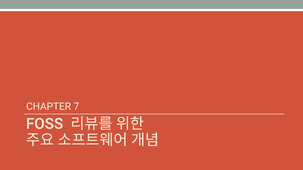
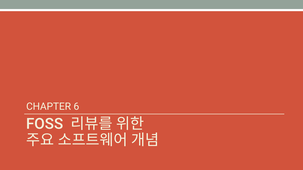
7: 7 -> 6 (76, 107)
